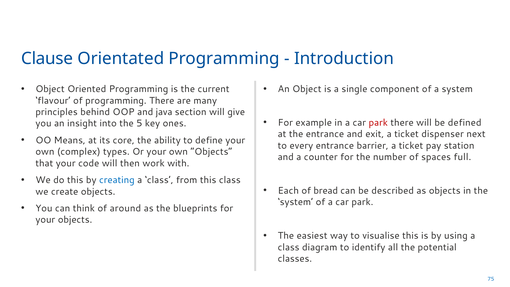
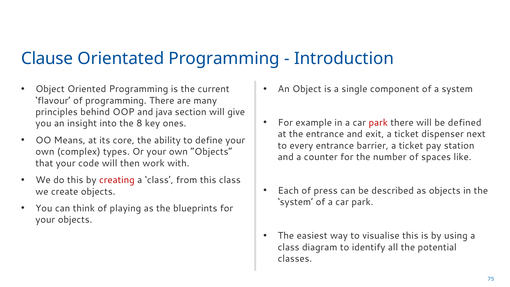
5: 5 -> 8 (139, 123)
full: full -> like (462, 157)
creating colour: blue -> red (117, 180)
bread: bread -> press (326, 191)
around: around -> playing (125, 208)
